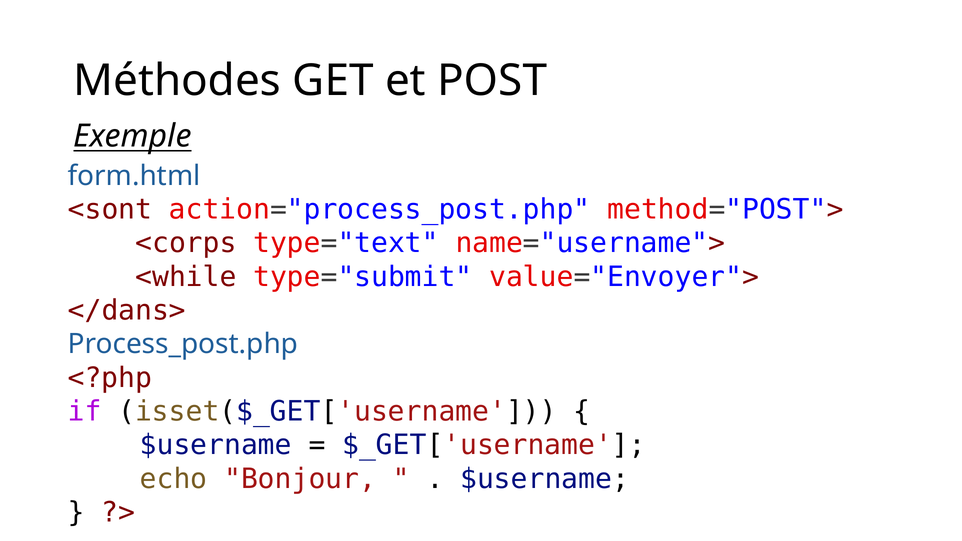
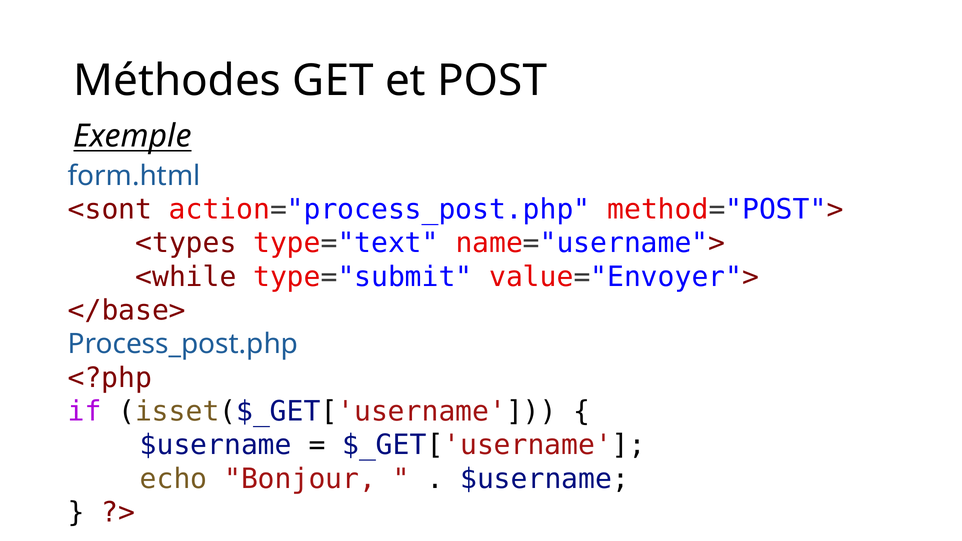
<corps: <corps -> <types (186, 243)
</dans>: </dans> -> </base> (127, 311)
